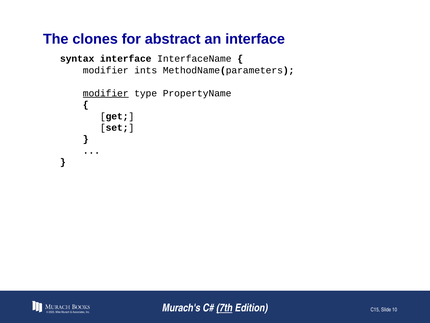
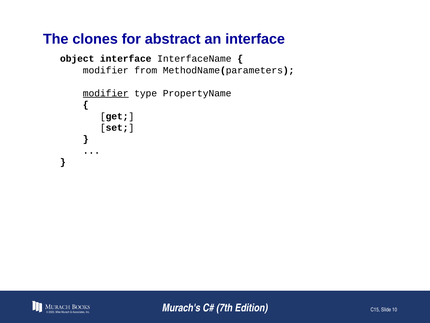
syntax: syntax -> object (77, 59)
ints: ints -> from (146, 70)
7th underline: present -> none (224, 307)
